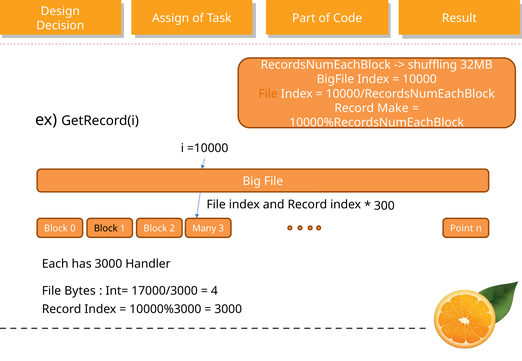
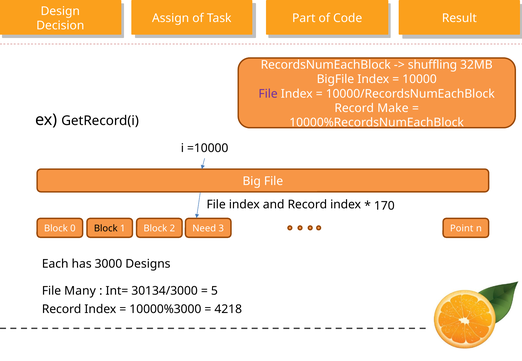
File colour: orange -> purple (268, 94)
300: 300 -> 170 (384, 206)
Many: Many -> Need (204, 229)
Handler: Handler -> Designs (148, 264)
Bytes: Bytes -> Many (80, 291)
17000/3000: 17000/3000 -> 30134/3000 (165, 291)
4: 4 -> 5 (214, 291)
3000: 3000 -> 4218 (228, 310)
